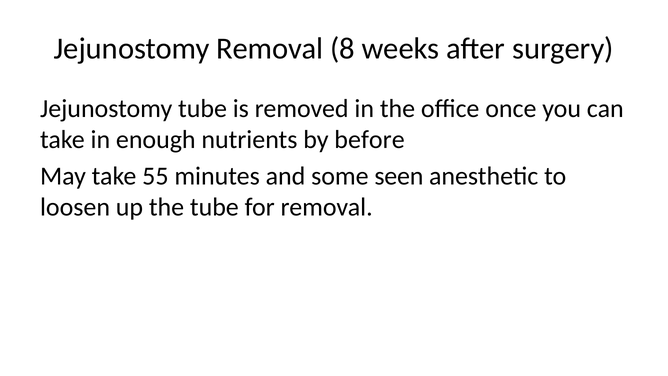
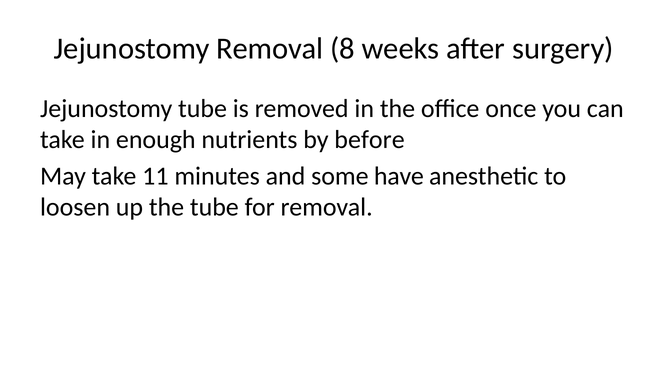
55: 55 -> 11 (155, 176)
seen: seen -> have (399, 176)
